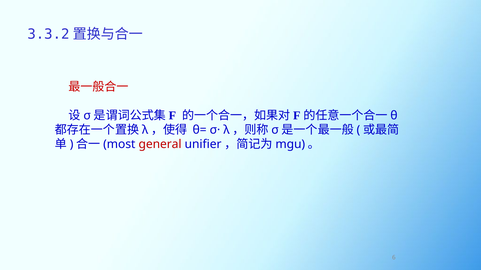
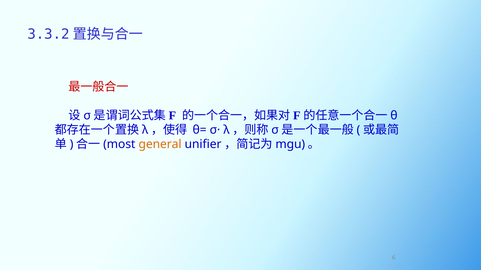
general colour: red -> orange (160, 145)
